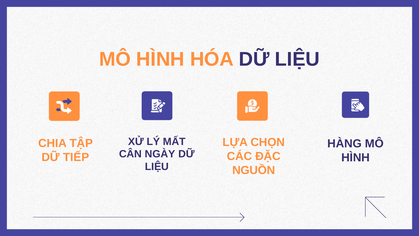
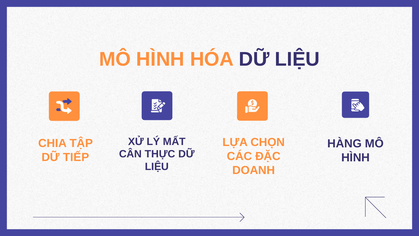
NGÀY: NGÀY -> THỰC (160, 154)
NGUỒN: NGUỒN -> DOANH (254, 170)
